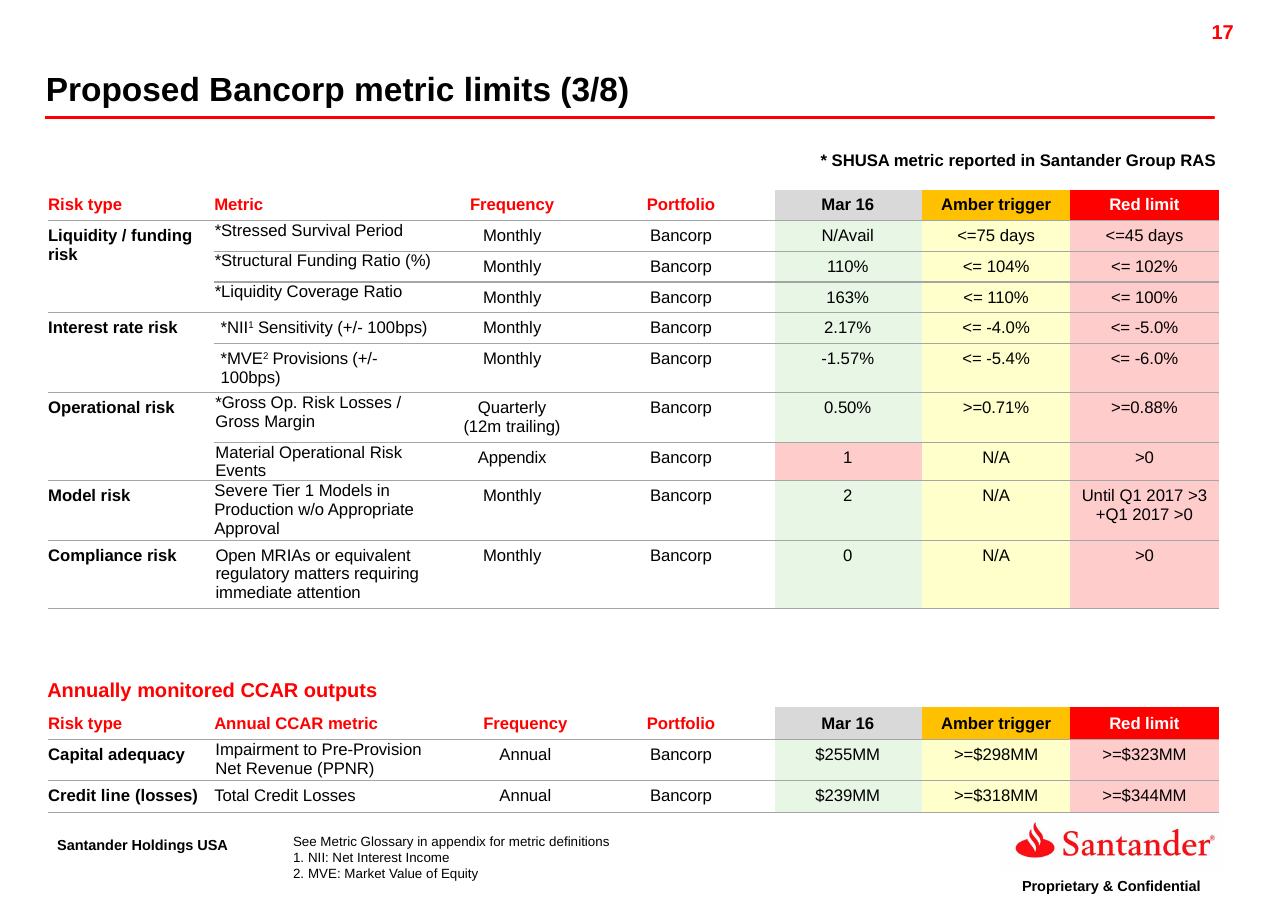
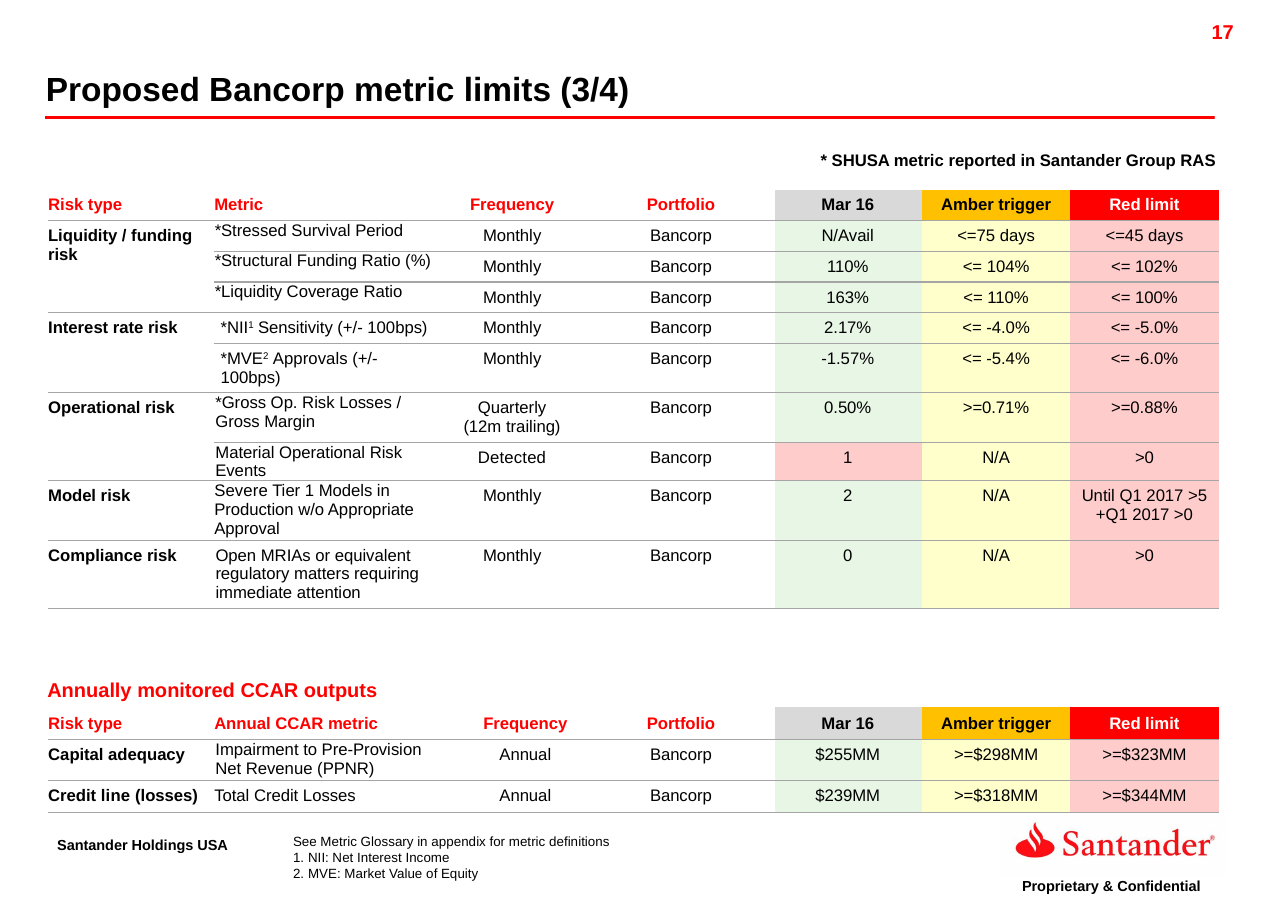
3/8: 3/8 -> 3/4 (595, 90)
Provisions: Provisions -> Approvals (310, 359)
Appendix: Appendix -> Detected (512, 458)
>3: >3 -> >5 (1198, 496)
